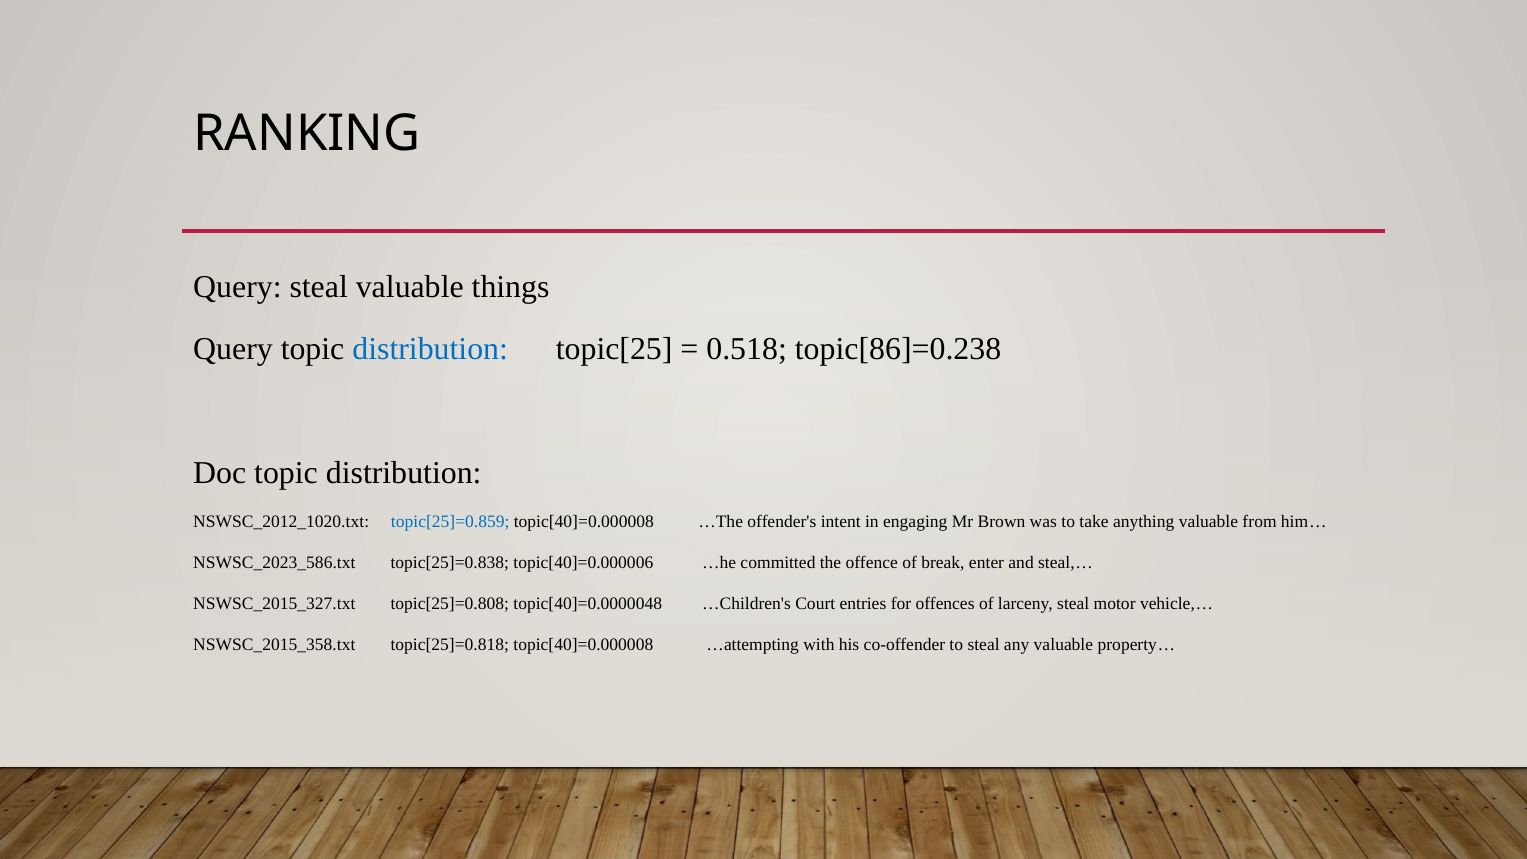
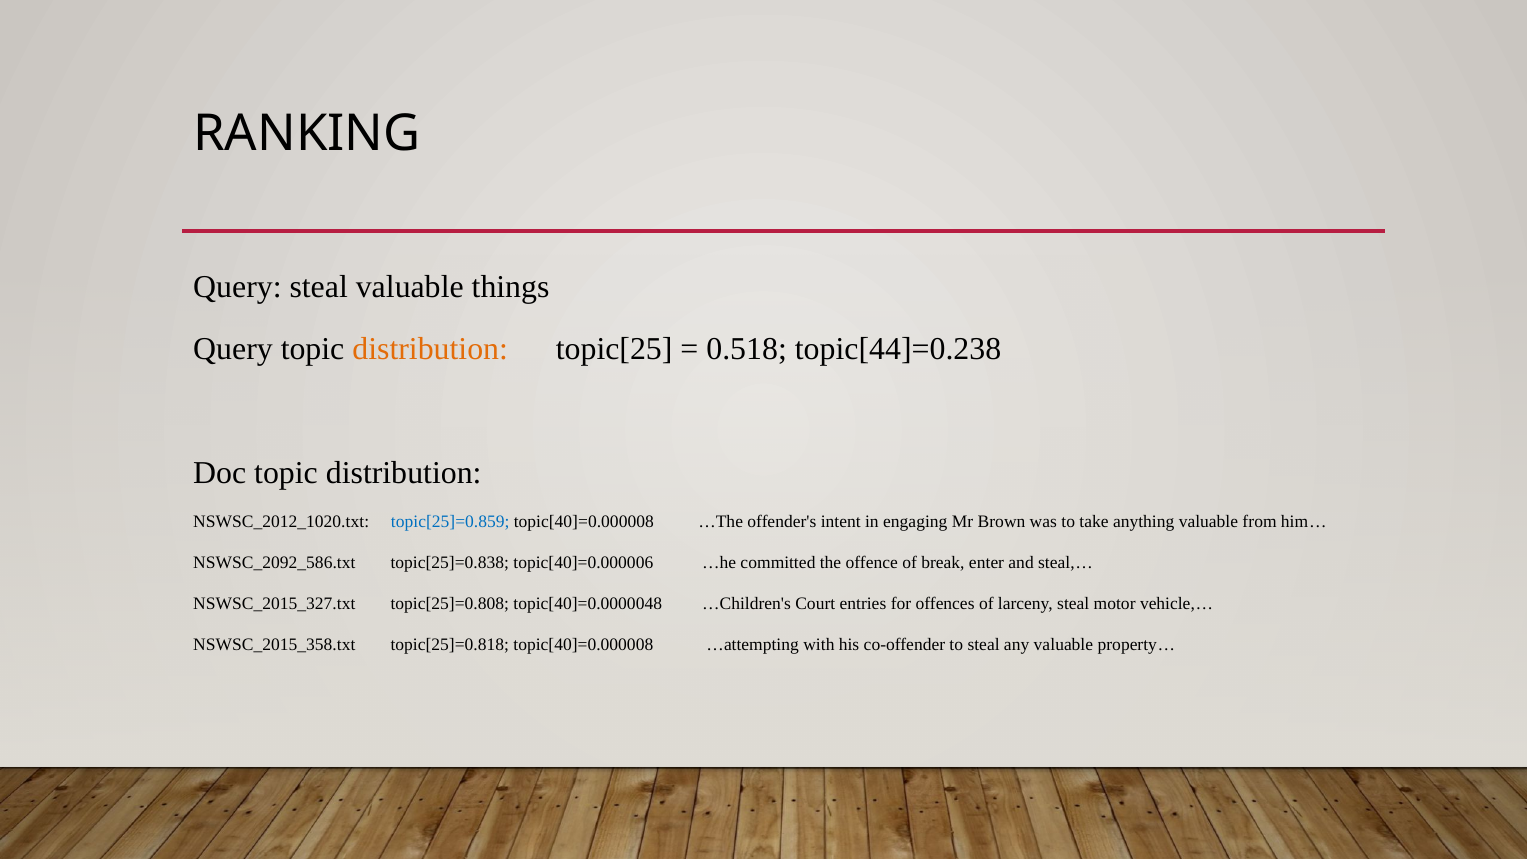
distribution colour: blue -> orange (430, 349)
topic[86]=0.238: topic[86]=0.238 -> topic[44]=0.238 (898, 349)
NSWSC_2023_586.txt: NSWSC_2023_586.txt -> NSWSC_2092_586.txt (274, 562)
